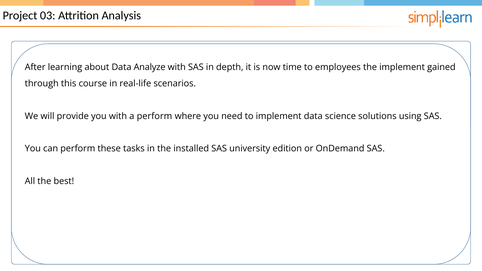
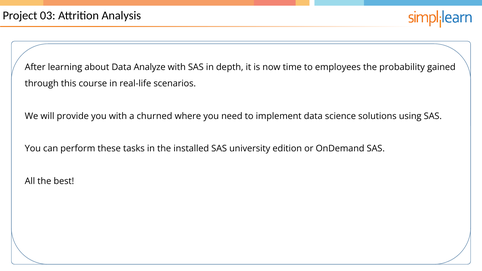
the implement: implement -> probability (402, 67)
a perform: perform -> churned (154, 116)
